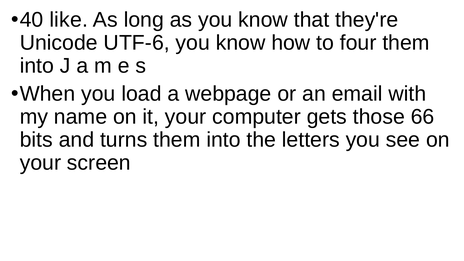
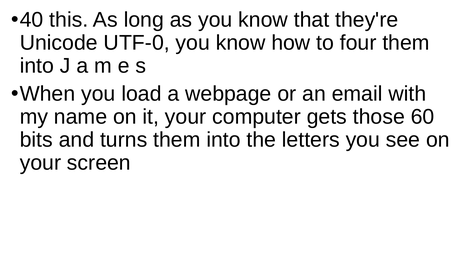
like: like -> this (69, 20)
UTF-6: UTF-6 -> UTF-0 (137, 43)
66: 66 -> 60 (423, 117)
